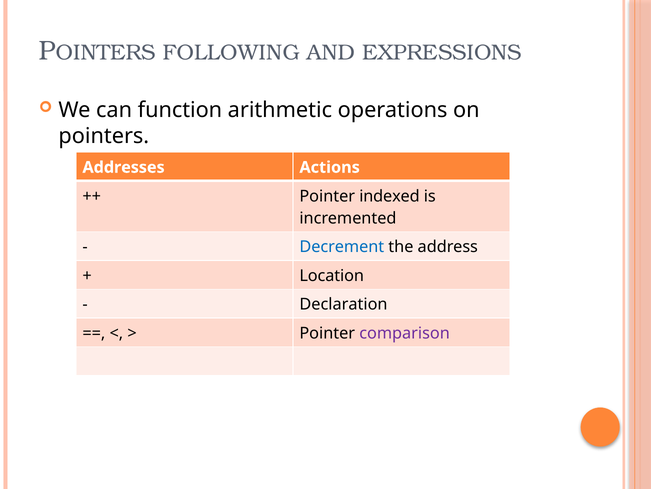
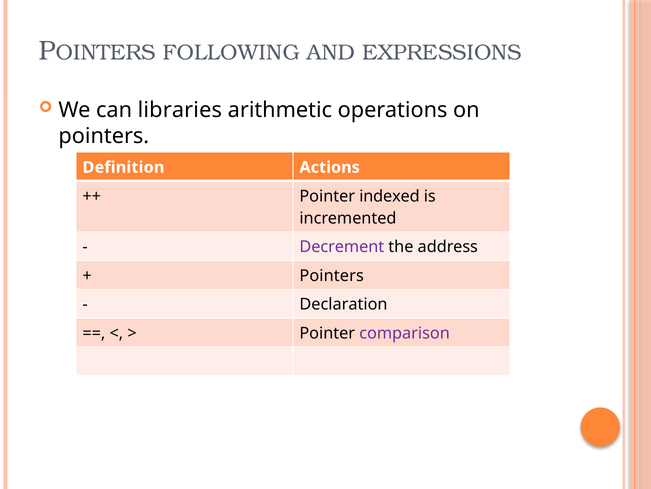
function: function -> libraries (180, 110)
Addresses: Addresses -> Definition (123, 167)
Decrement colour: blue -> purple (342, 247)
Location: Location -> Pointers (332, 275)
